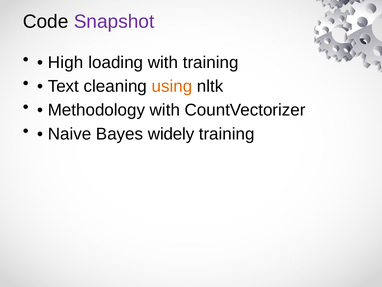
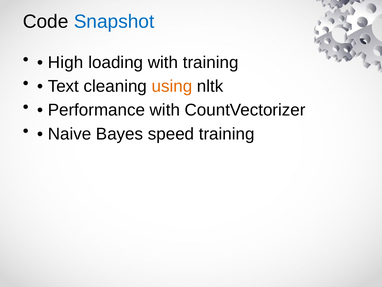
Snapshot colour: purple -> blue (114, 21)
Methodology: Methodology -> Performance (96, 110)
widely: widely -> speed (171, 134)
